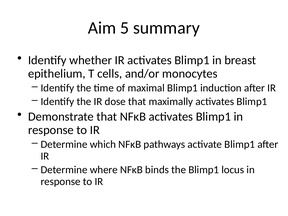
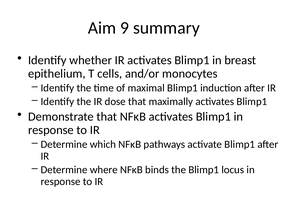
5: 5 -> 9 (125, 28)
